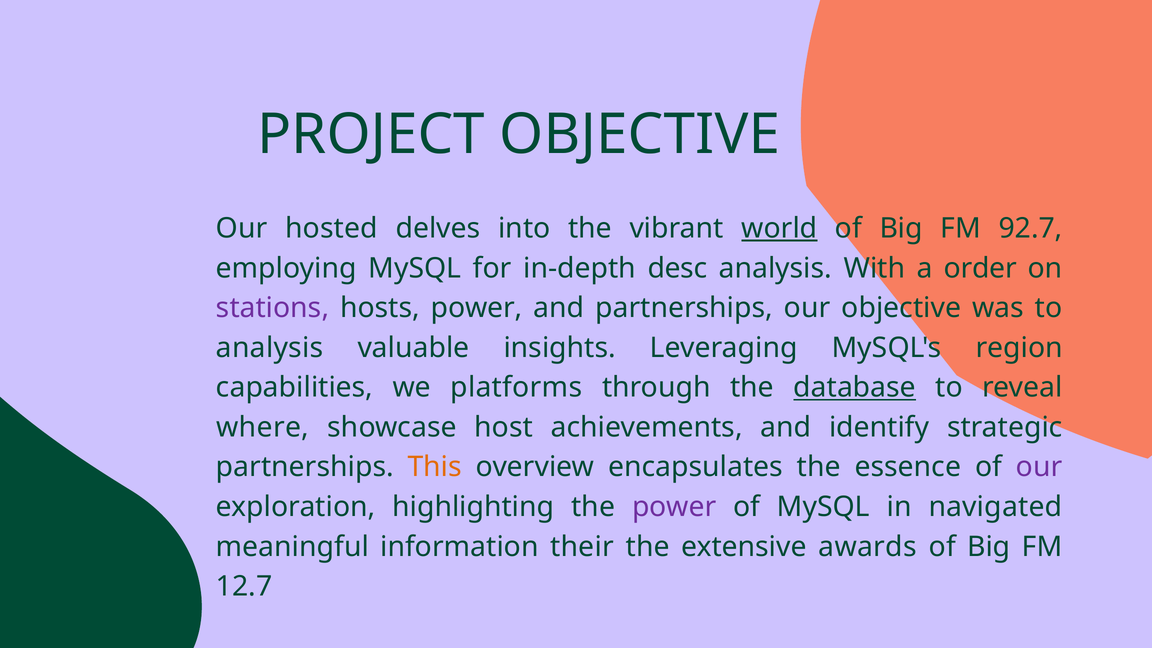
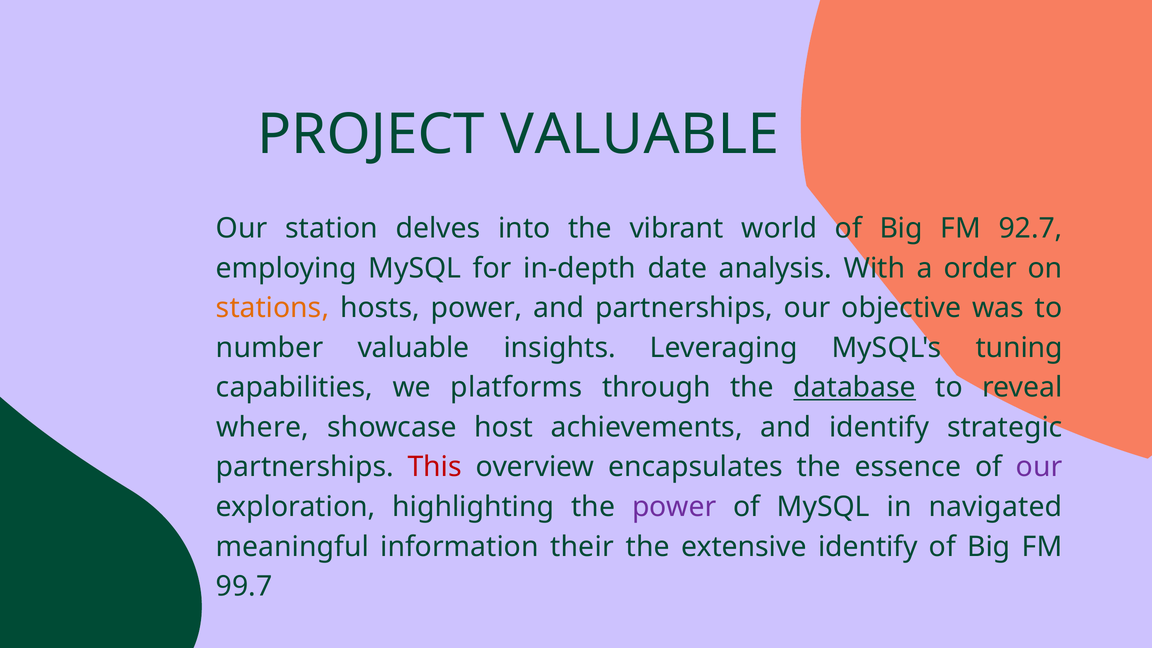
PROJECT OBJECTIVE: OBJECTIVE -> VALUABLE (640, 134)
hosted: hosted -> station (332, 228)
world underline: present -> none (779, 228)
desc: desc -> date (677, 268)
stations colour: purple -> orange (273, 308)
analysis: analysis -> number (270, 348)
region: region -> tuning (1019, 348)
This colour: orange -> red (435, 467)
extensive awards: awards -> identify (868, 547)
12.7: 12.7 -> 99.7 (244, 587)
